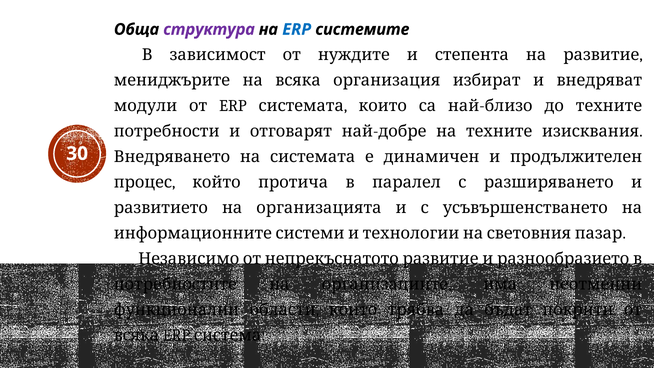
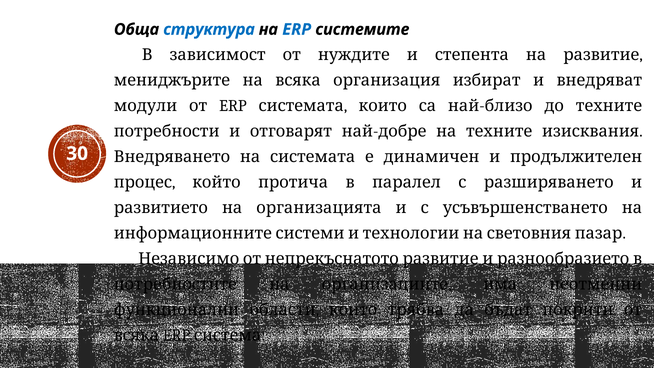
структура colour: purple -> blue (209, 29)
